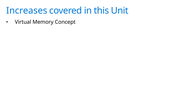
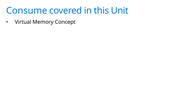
Increases: Increases -> Consume (27, 11)
